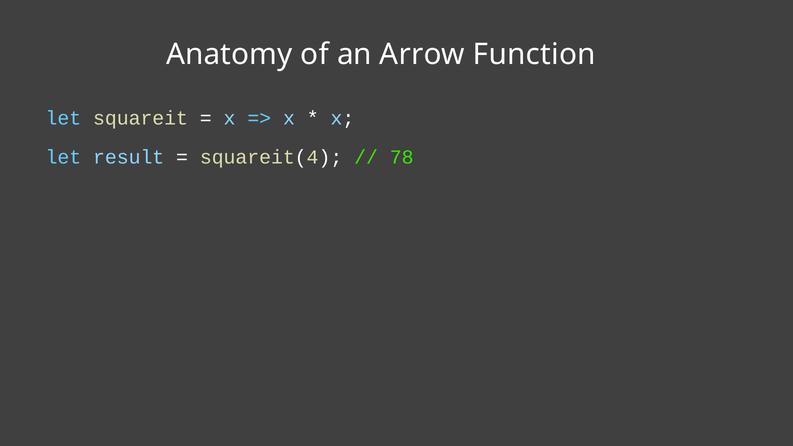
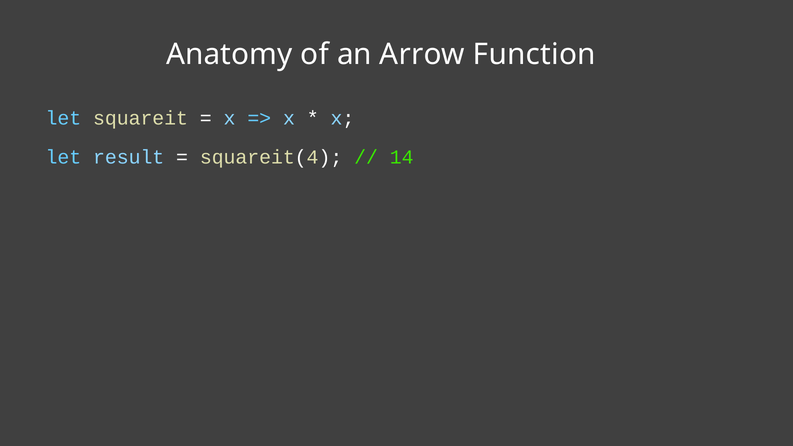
78: 78 -> 14 (402, 157)
